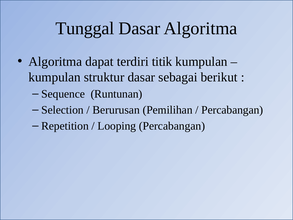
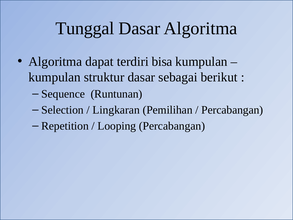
titik: titik -> bisa (162, 61)
Berurusan: Berurusan -> Lingkaran (116, 110)
